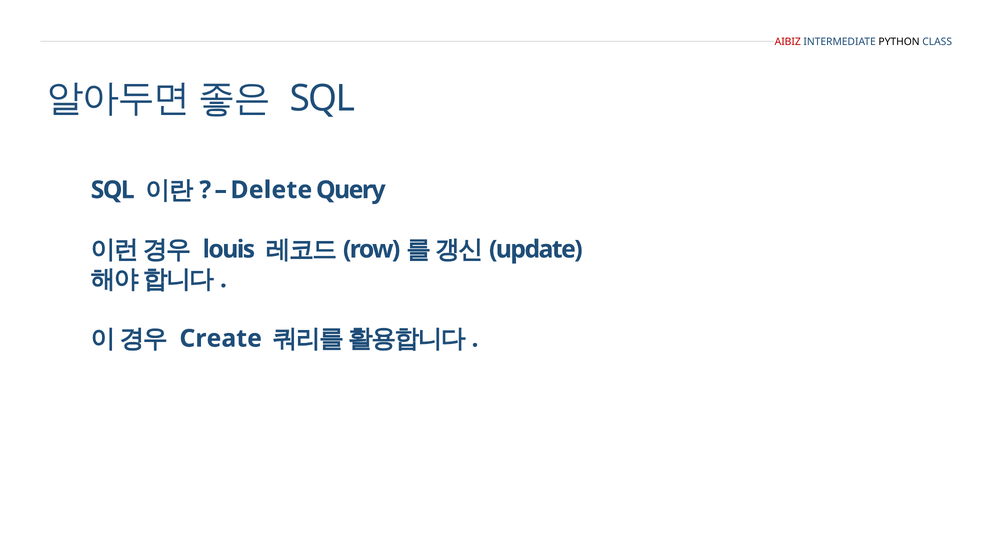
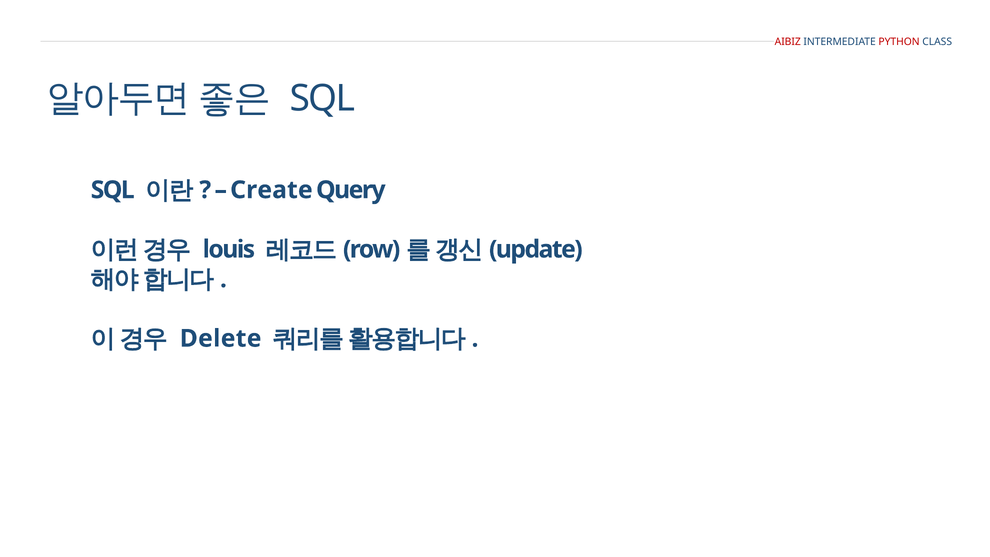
PYTHON colour: black -> red (899, 42)
Delete: Delete -> Create (271, 190)
Create: Create -> Delete (221, 338)
